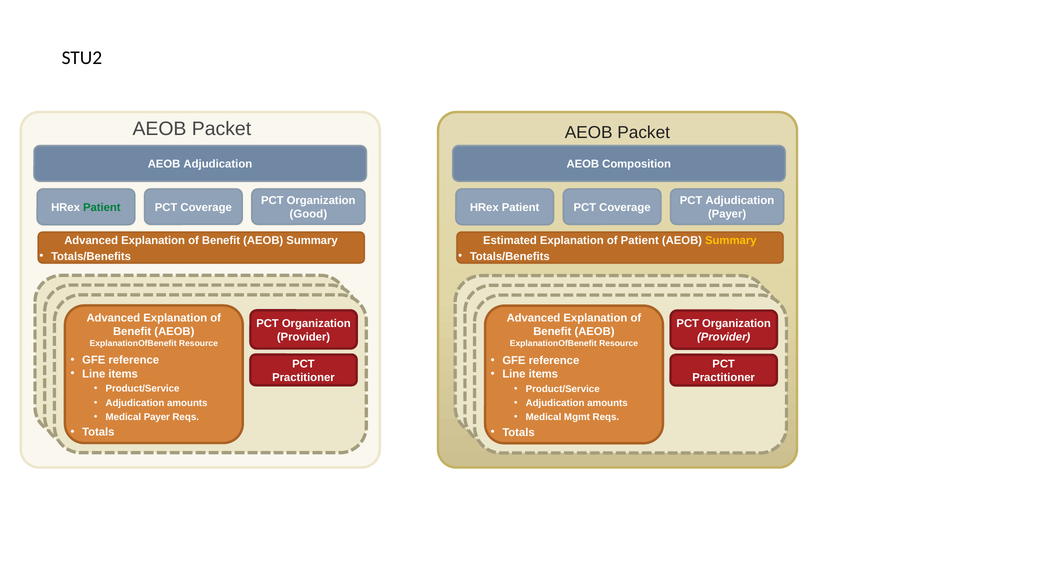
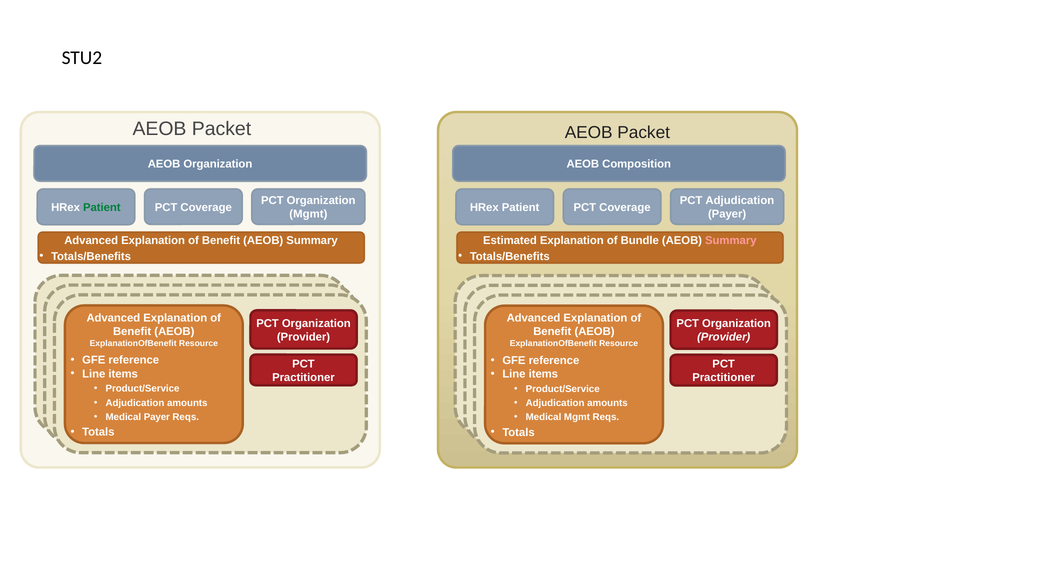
AEOB Adjudication: Adjudication -> Organization (218, 164)
Good: Good -> Mgmt (308, 214)
of Patient: Patient -> Bundle (640, 240)
Summary colour: yellow -> pink (731, 240)
